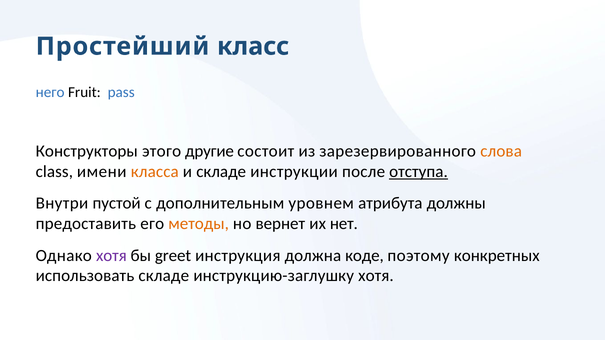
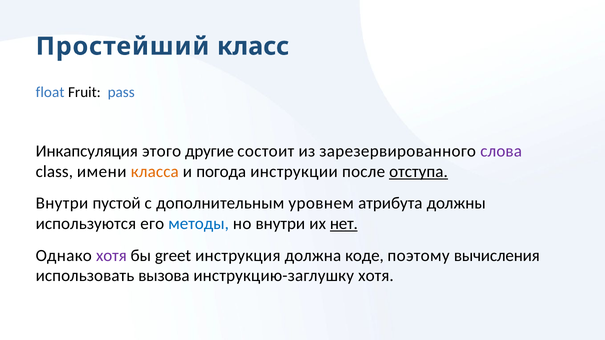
него: него -> float (50, 92)
Конструкторы: Конструкторы -> Инкапсуляция (87, 151)
слова colour: orange -> purple (501, 151)
и складе: складе -> погода (221, 172)
предоставить: предоставить -> используются (86, 224)
методы colour: orange -> blue (199, 224)
но вернет: вернет -> внутри (280, 224)
нет underline: none -> present (344, 224)
конкретных: конкретных -> вычисления (497, 256)
использовать складе: складе -> вызова (164, 276)
